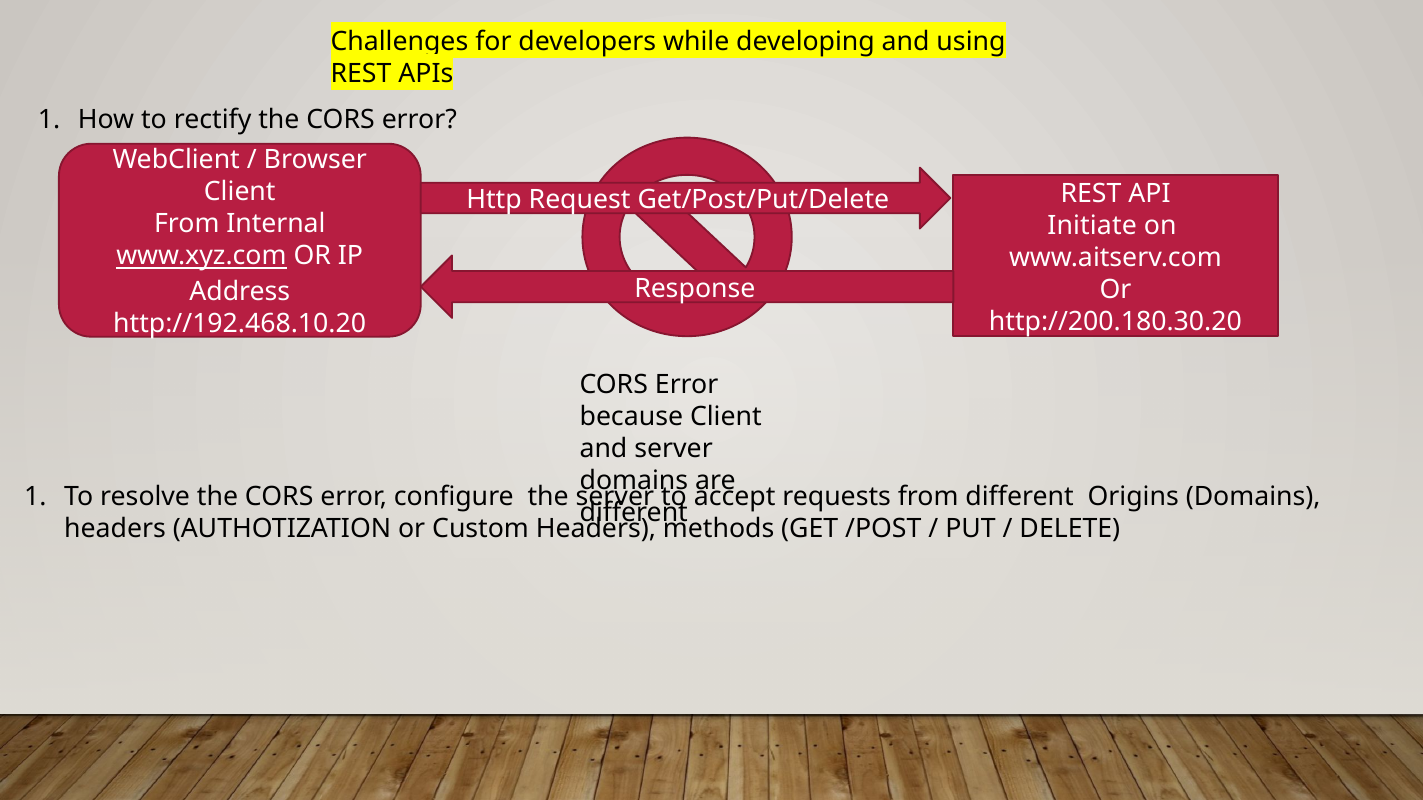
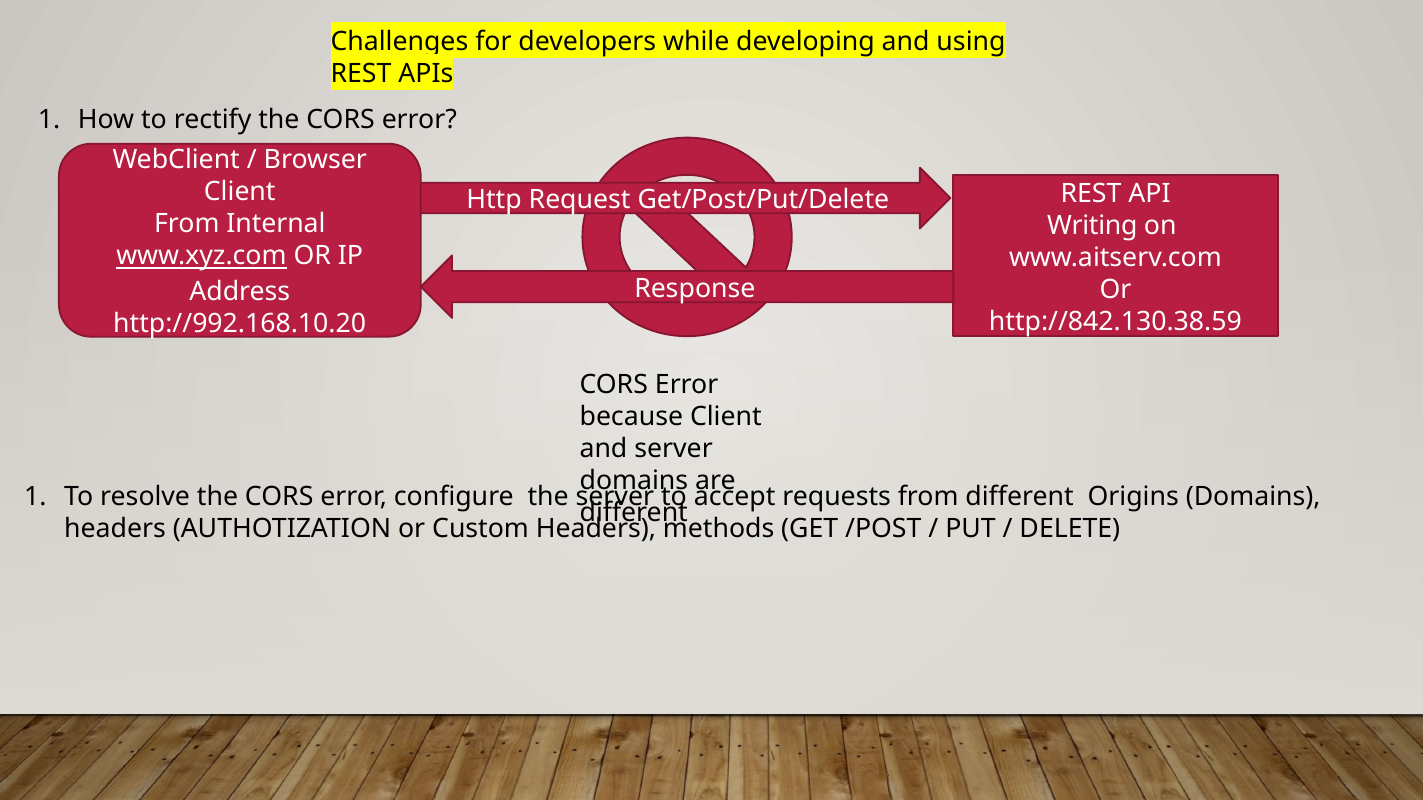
Initiate: Initiate -> Writing (1092, 225)
http://200.180.30.20: http://200.180.30.20 -> http://842.130.38.59 (1115, 321)
http://192.468.10.20: http://192.468.10.20 -> http://992.168.10.20 (240, 324)
